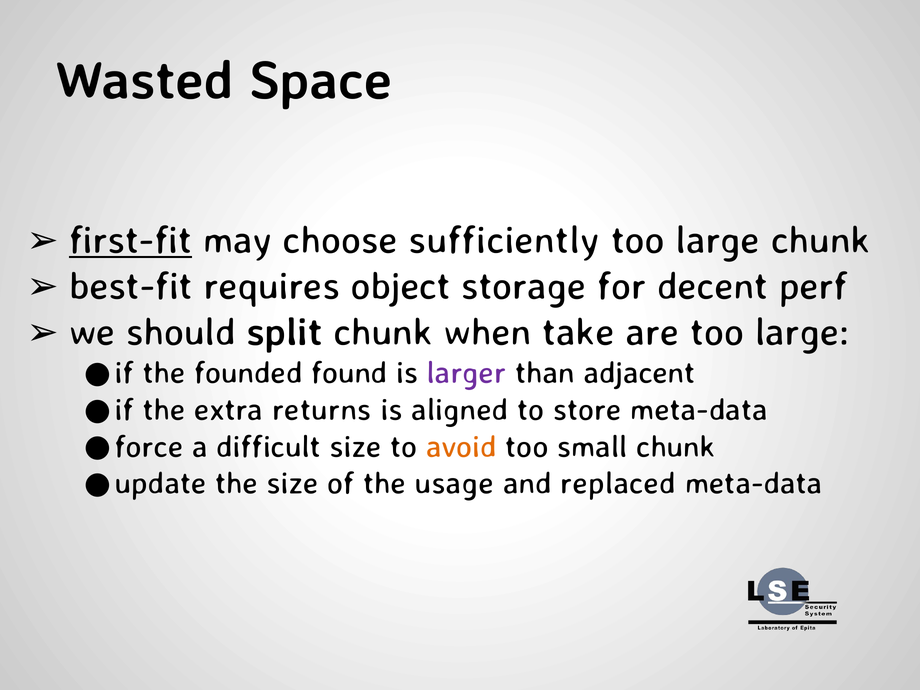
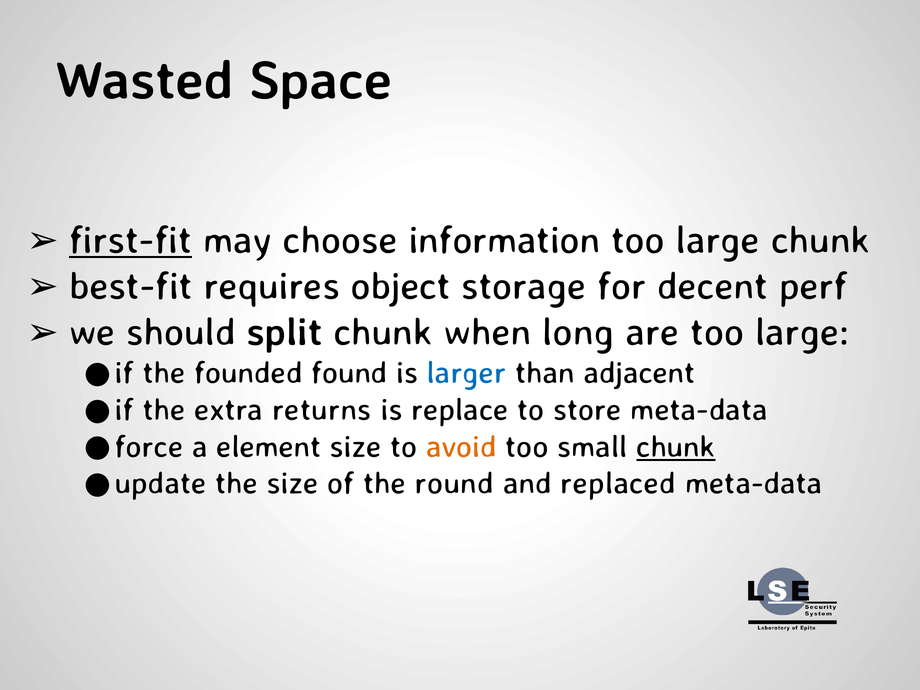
sufficiently: sufficiently -> information (504, 240)
take: take -> long (578, 332)
larger colour: purple -> blue (466, 373)
aligned: aligned -> replace (460, 410)
difficult: difficult -> element (269, 447)
chunk underline: none -> present (676, 447)
usage: usage -> round (454, 484)
